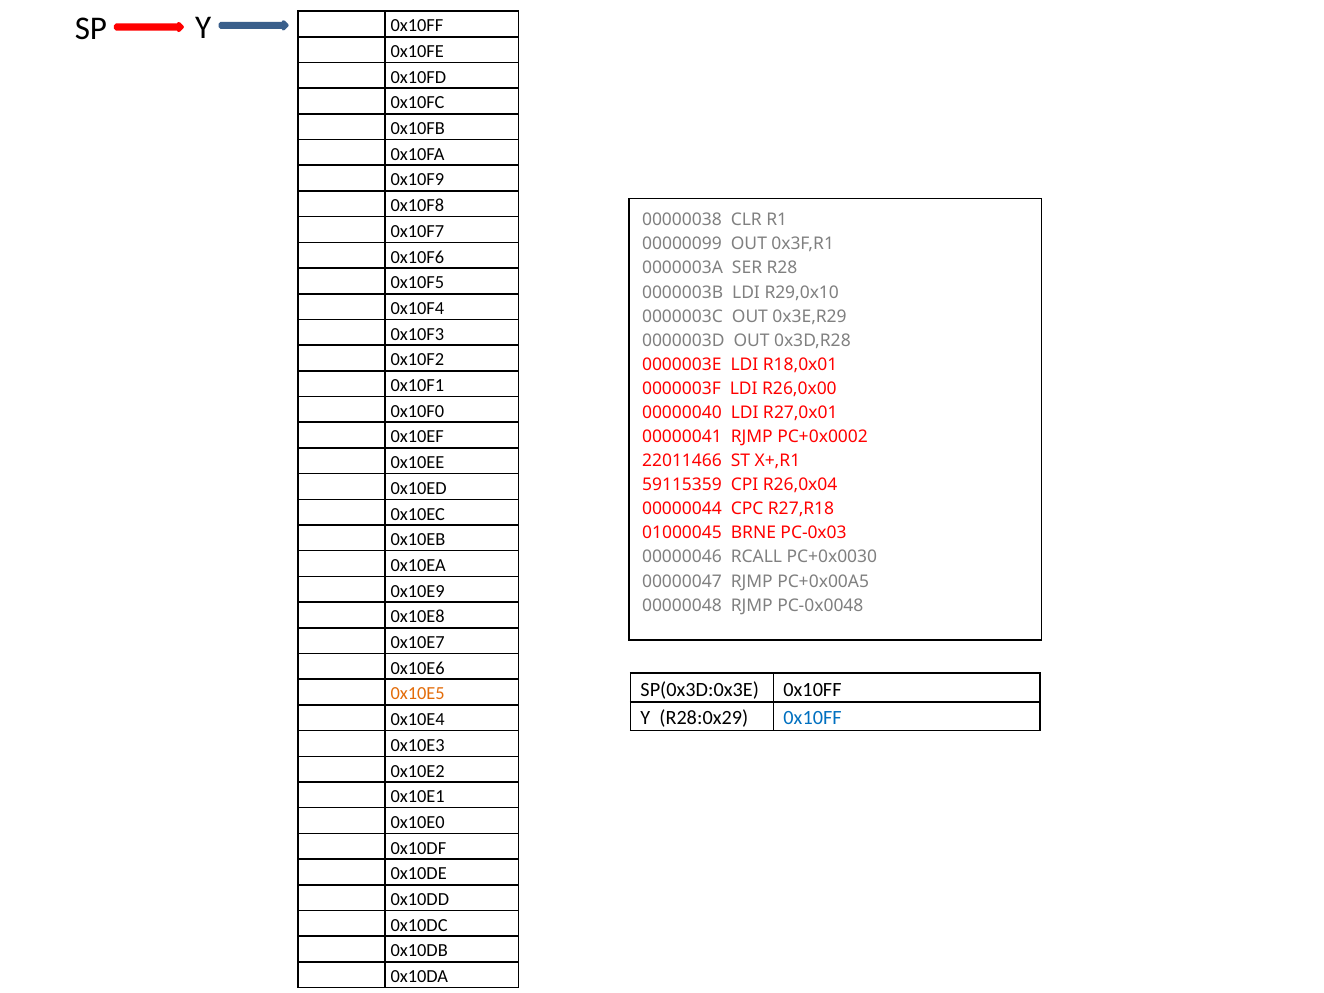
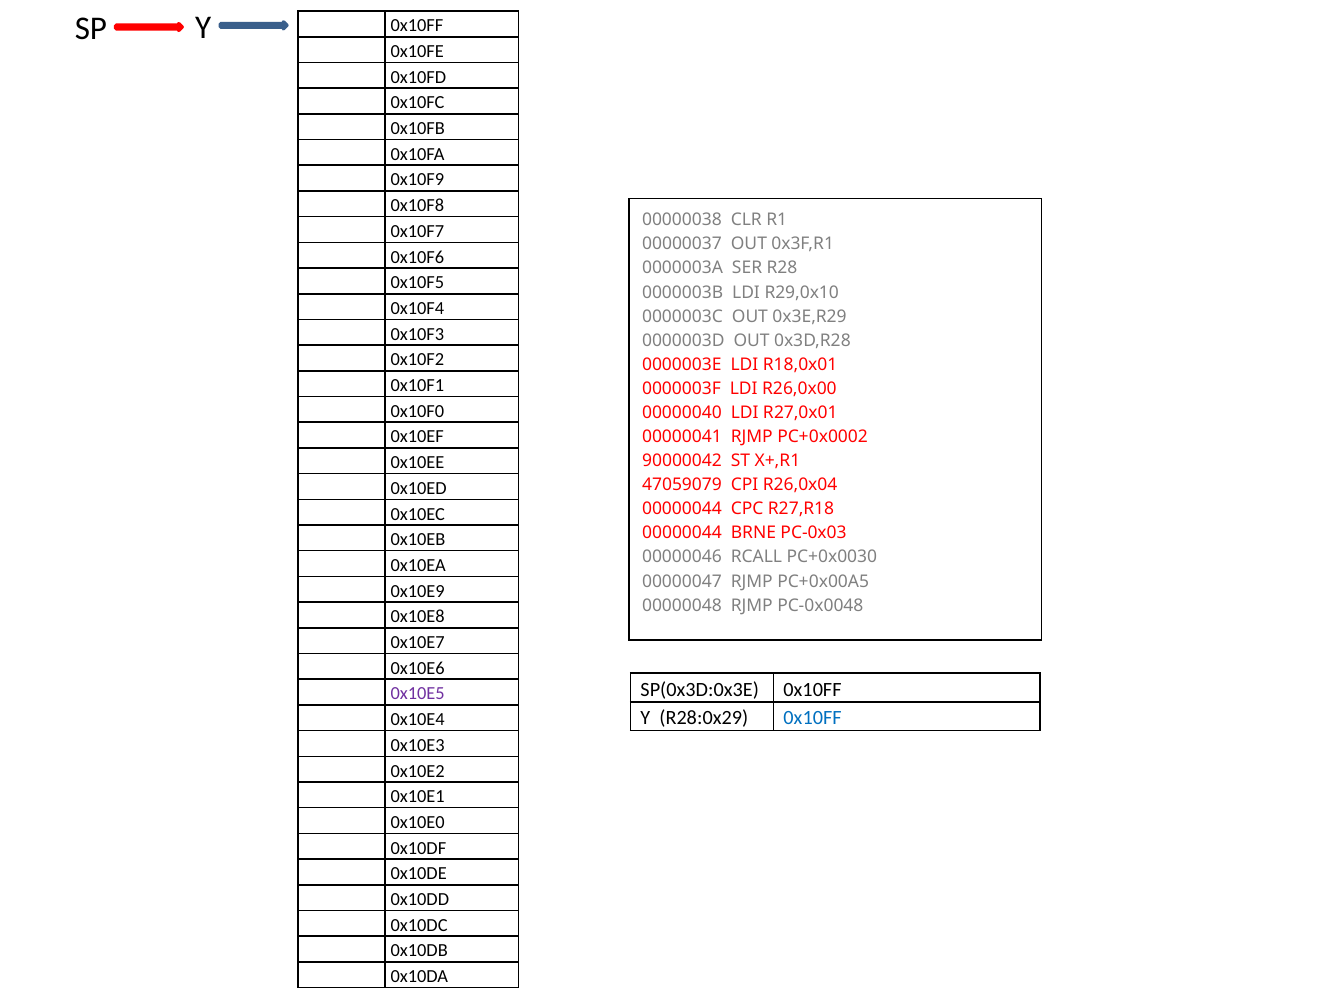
00000099: 00000099 -> 00000037 (682, 244)
22011466: 22011466 -> 90000042 (682, 461)
59115359: 59115359 -> 47059079 (682, 485)
01000045: 01000045 -> 00000044 (682, 533)
0x10E5 colour: orange -> purple (418, 694)
